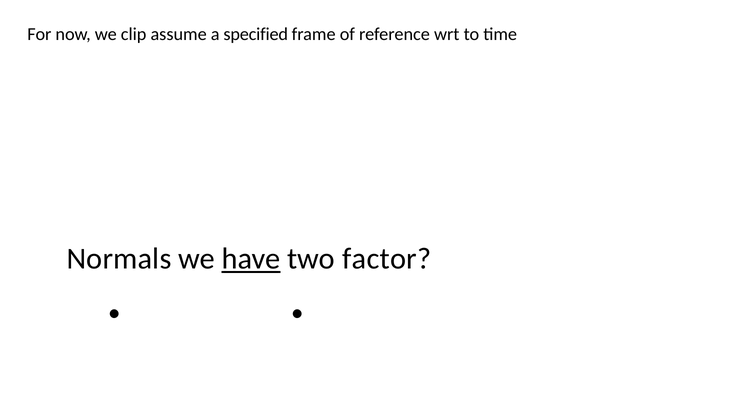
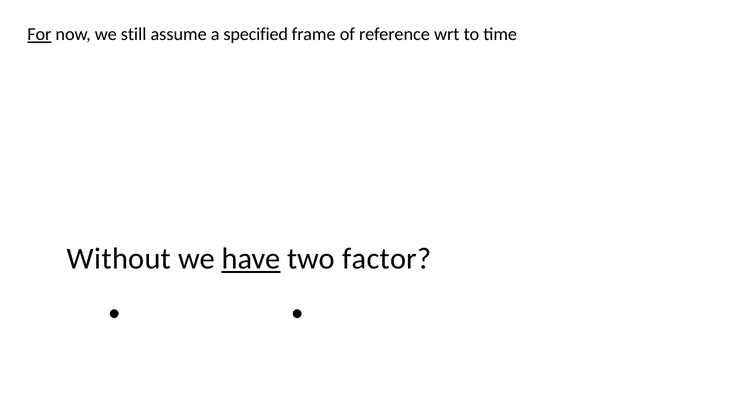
For underline: none -> present (39, 34)
clip: clip -> still (134, 34)
Normals: Normals -> Without (119, 259)
